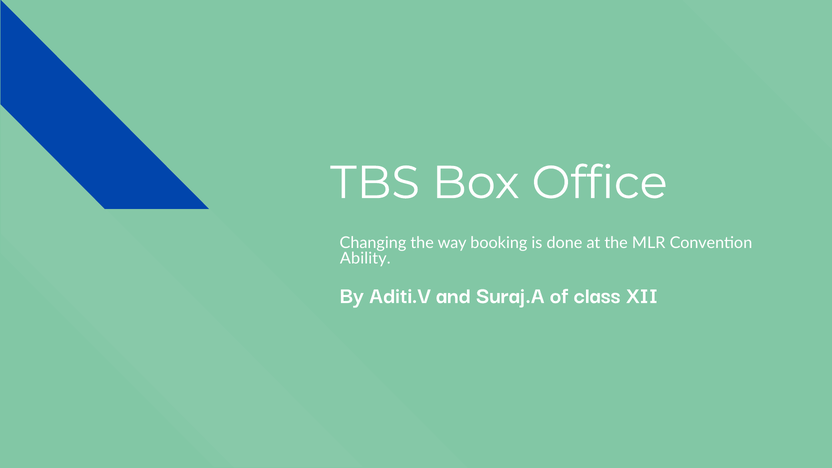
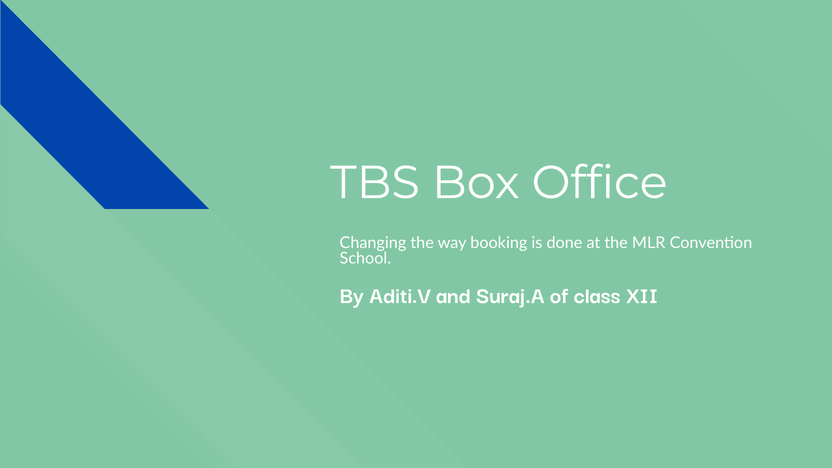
Ability: Ability -> School (365, 258)
